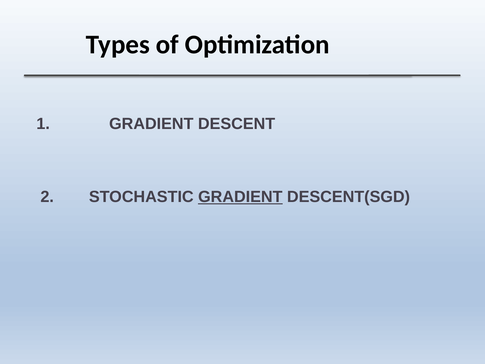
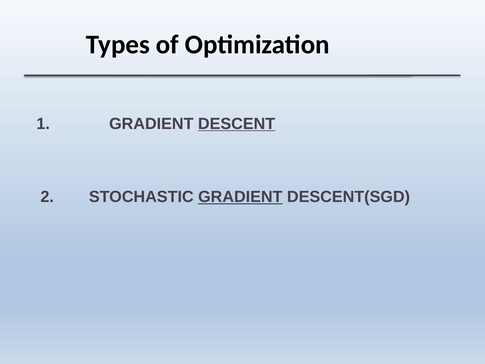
DESCENT underline: none -> present (237, 124)
